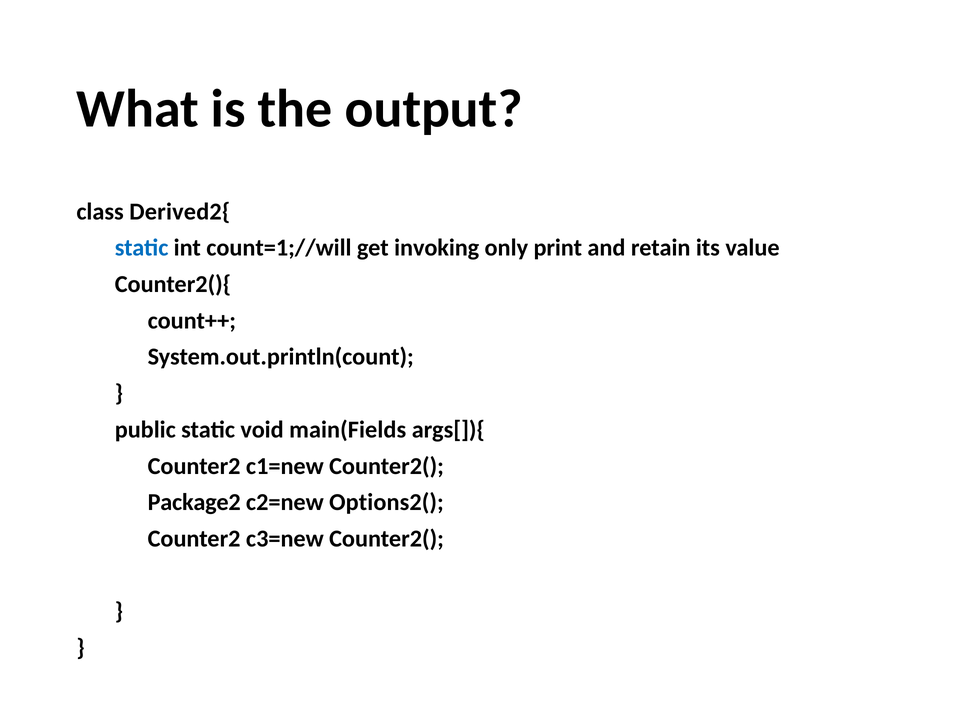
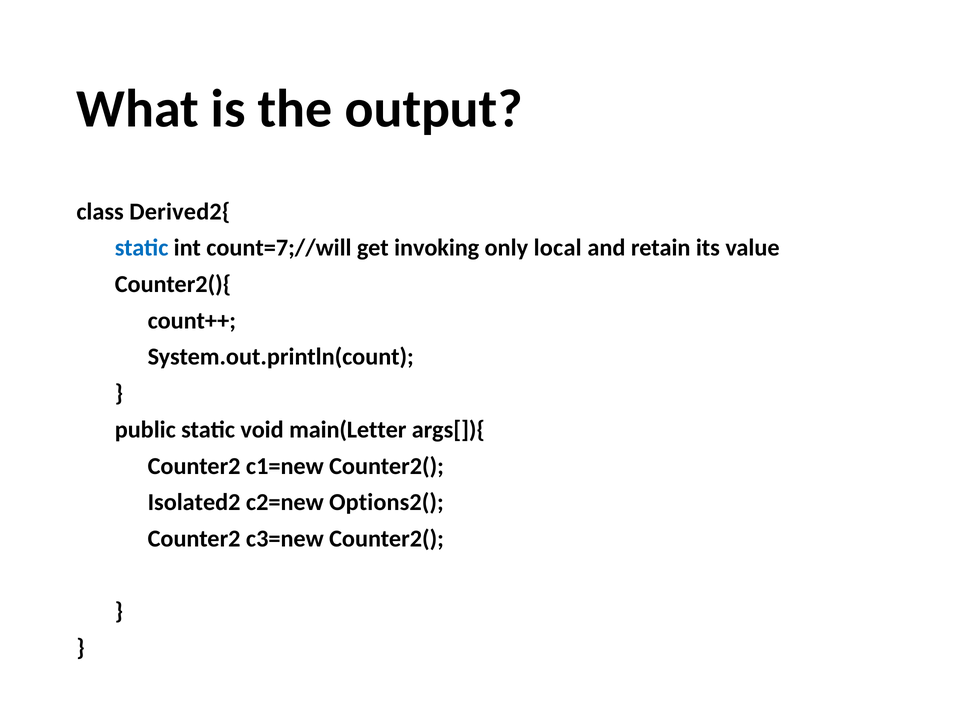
count=1;//will: count=1;//will -> count=7;//will (279, 248)
print: print -> local (558, 248)
main(Fields: main(Fields -> main(Letter (348, 430)
Package2: Package2 -> Isolated2 (194, 503)
